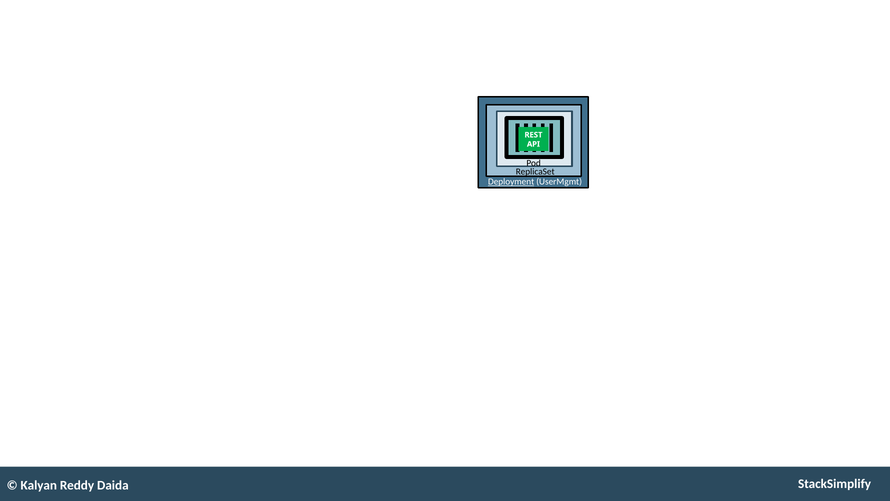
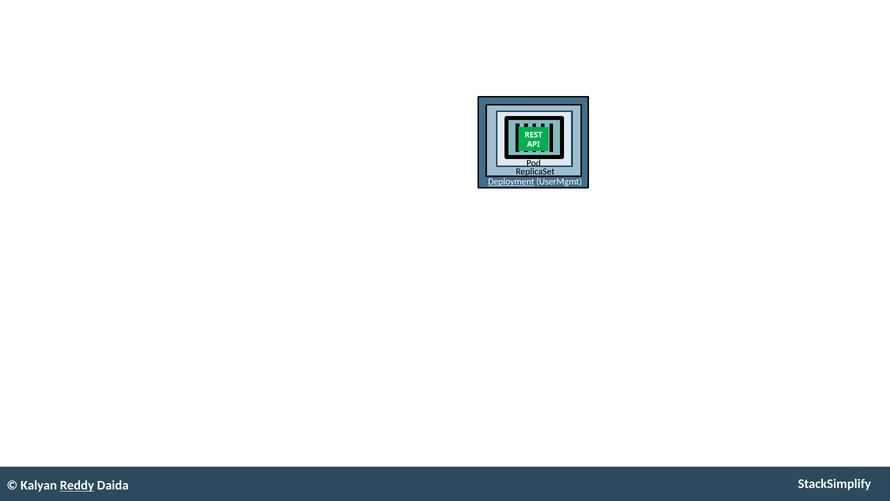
Reddy underline: none -> present (77, 485)
